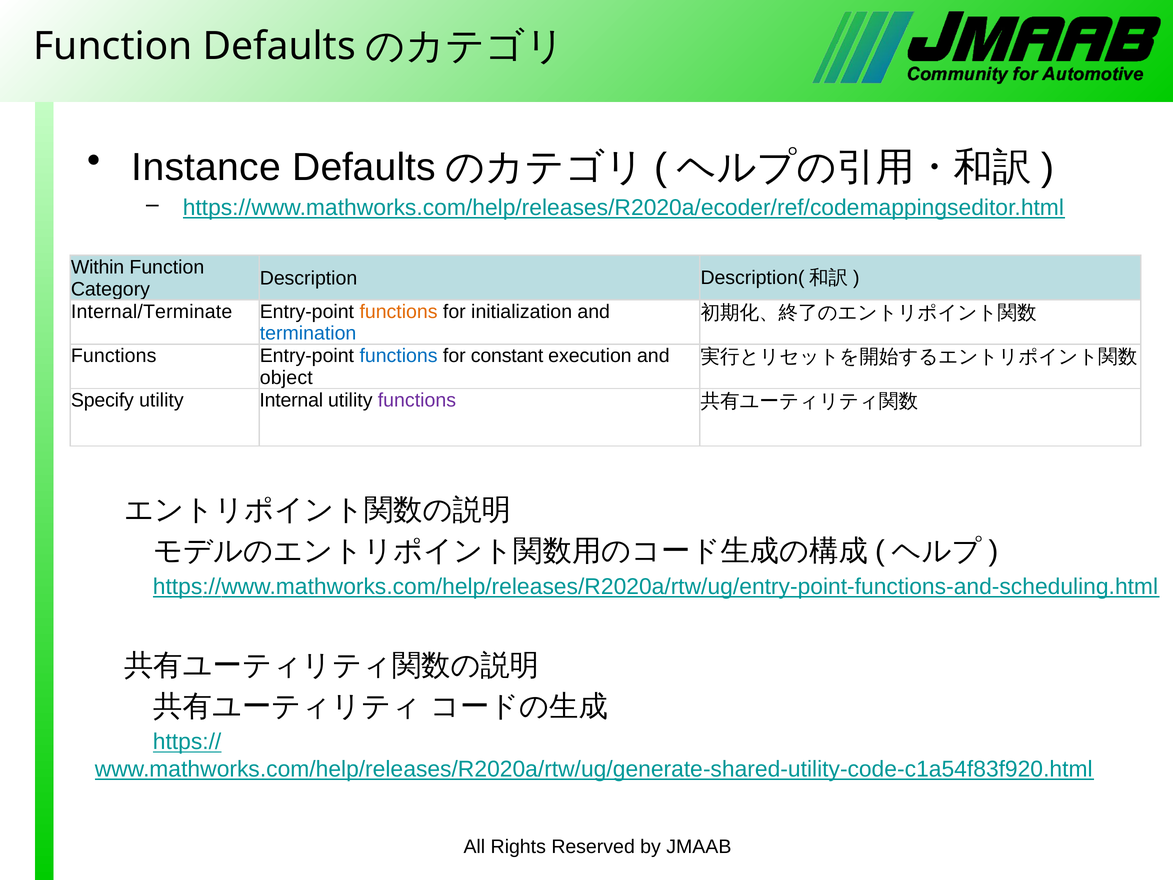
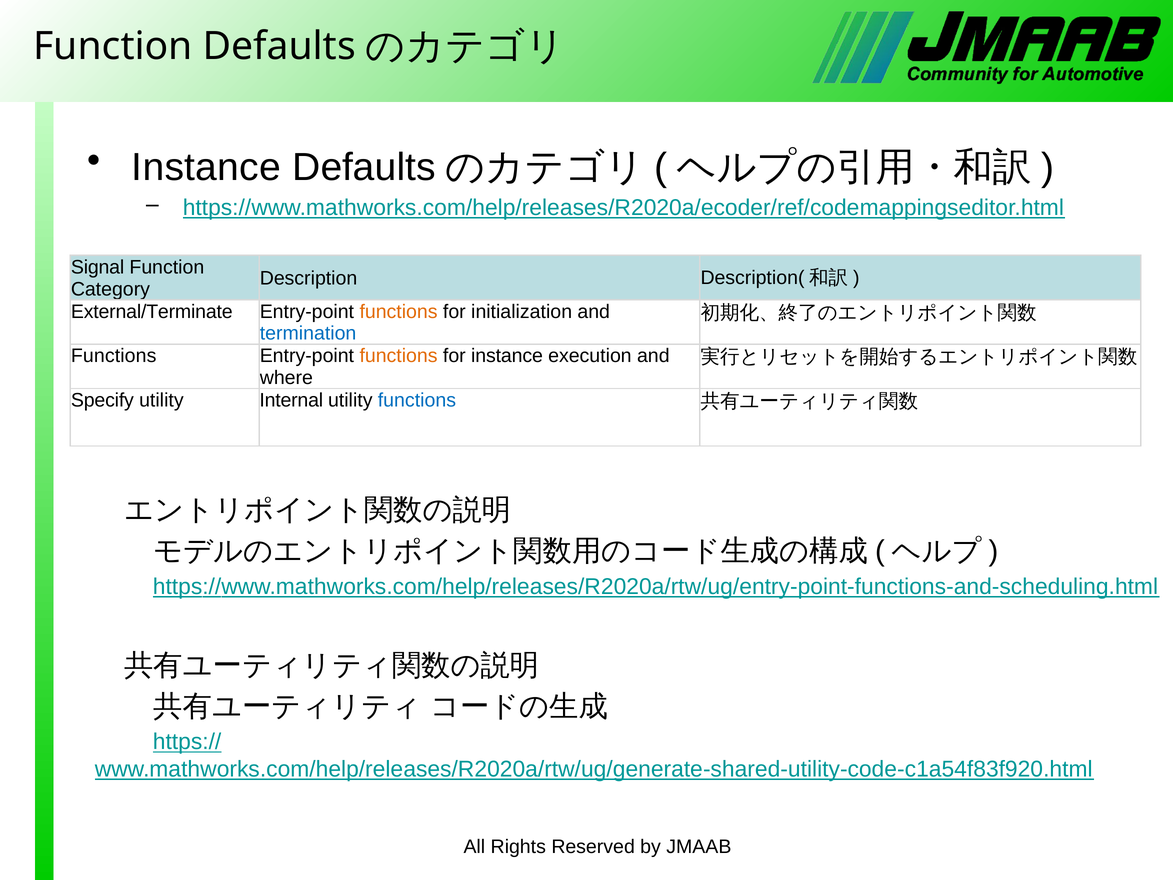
Within: Within -> Signal (98, 267)
Internal/Terminate: Internal/Terminate -> External/Terminate (152, 312)
functions colour: blue -> orange (399, 356)
for constant: constant -> instance (507, 356)
object: object -> where (286, 378)
functions colour: purple -> blue (417, 400)
